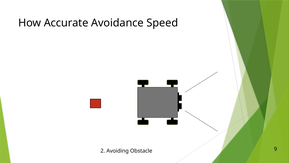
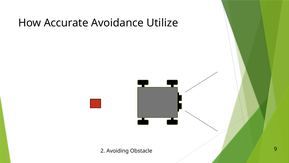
Speed: Speed -> Utilize (162, 23)
